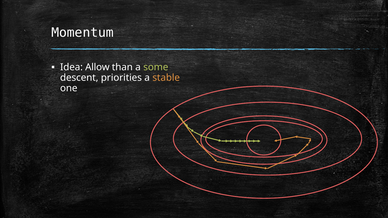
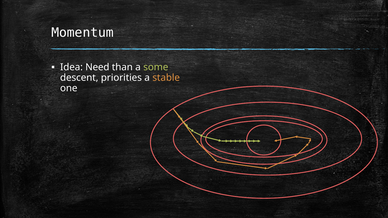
Allow: Allow -> Need (97, 67)
